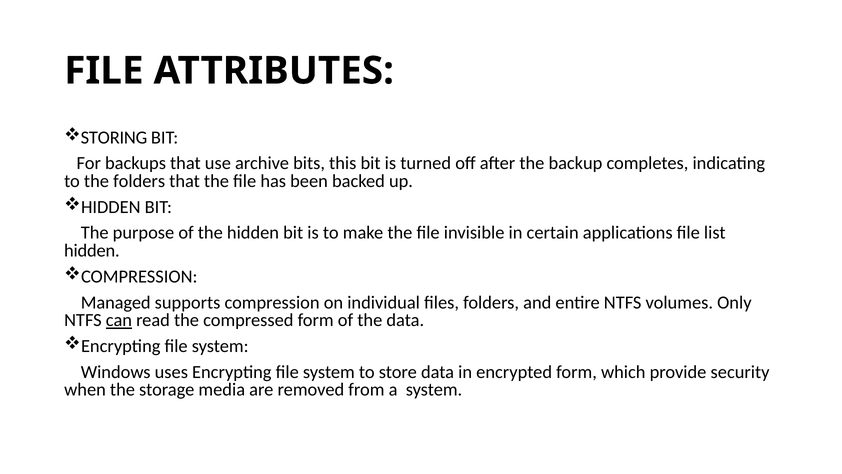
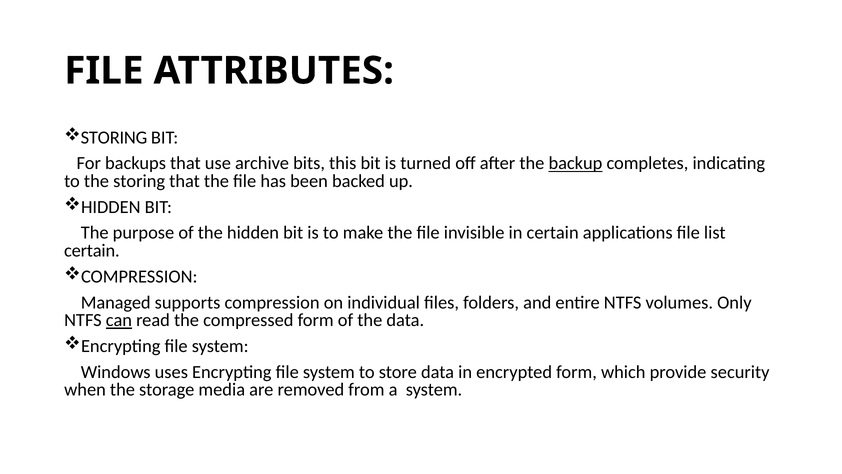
backup underline: none -> present (575, 163)
the folders: folders -> storing (139, 181)
hidden: hidden -> certain (92, 251)
